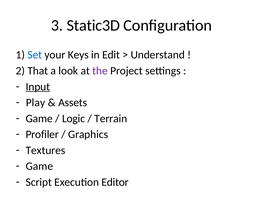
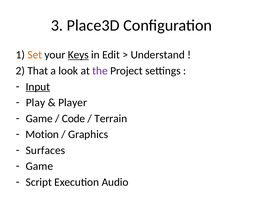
Static3D: Static3D -> Place3D (93, 25)
Set colour: blue -> orange (35, 55)
Keys underline: none -> present (78, 55)
Assets: Assets -> Player (73, 103)
Logic: Logic -> Code (74, 119)
Profiler: Profiler -> Motion (42, 135)
Textures: Textures -> Surfaces (45, 151)
Editor: Editor -> Audio (115, 182)
